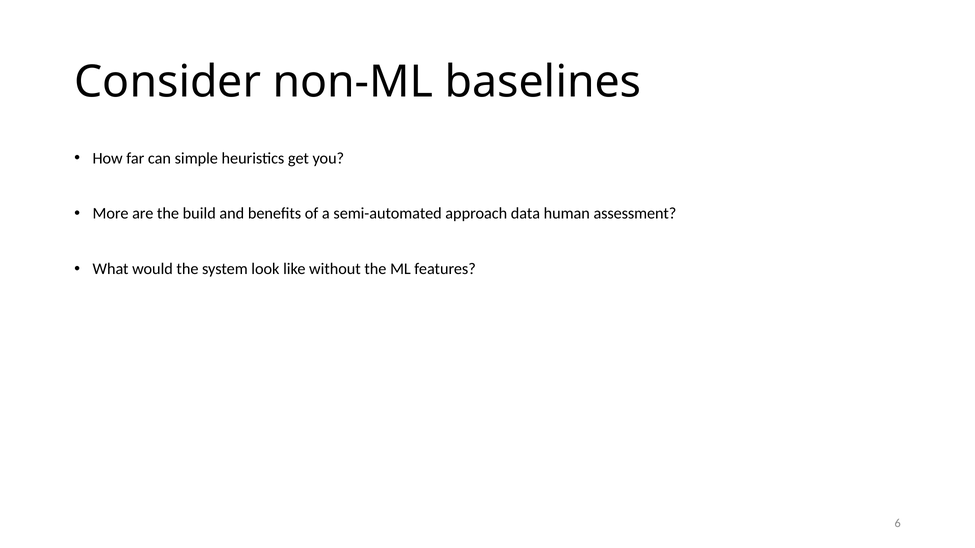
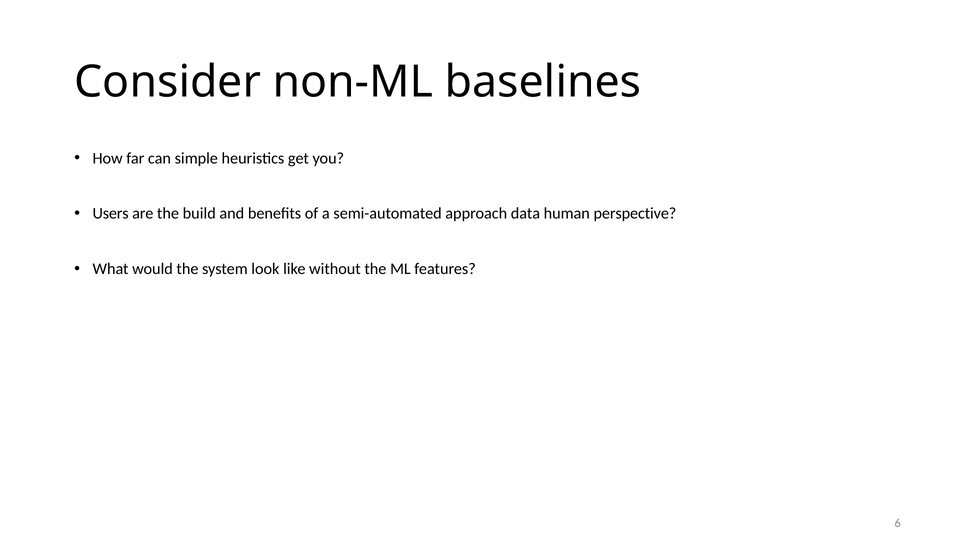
More: More -> Users (111, 214)
assessment: assessment -> perspective (635, 214)
